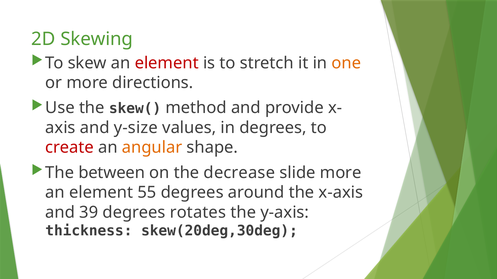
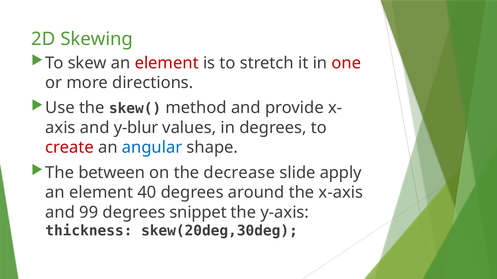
one colour: orange -> red (346, 63)
y-size: y-size -> y-blur (136, 128)
angular colour: orange -> blue (152, 148)
slide more: more -> apply (341, 173)
55: 55 -> 40 (147, 193)
39: 39 -> 99 (89, 213)
rotates: rotates -> snippet (198, 213)
